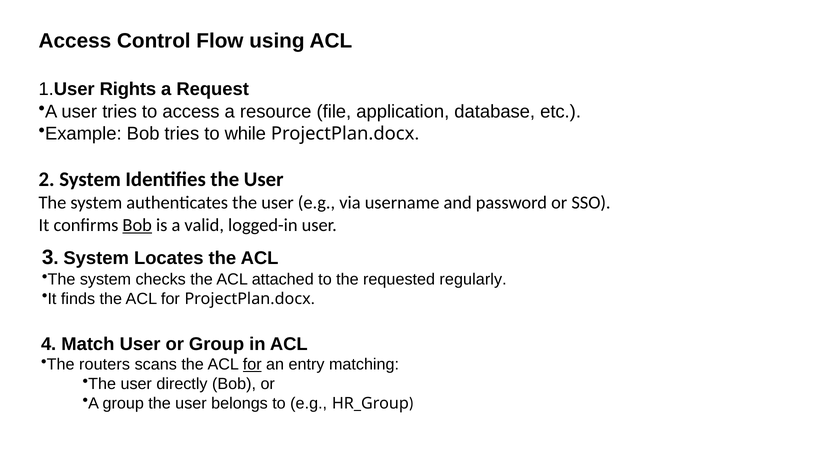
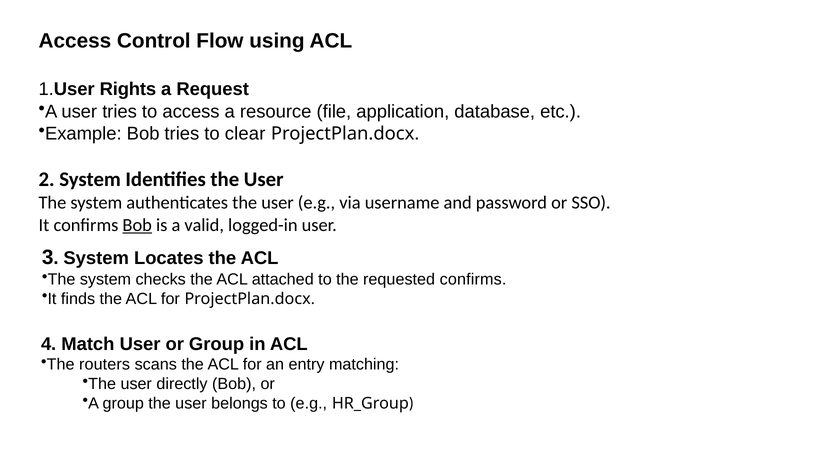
while: while -> clear (245, 134)
requested regularly: regularly -> confirms (473, 279)
for underline: present -> none (252, 364)
